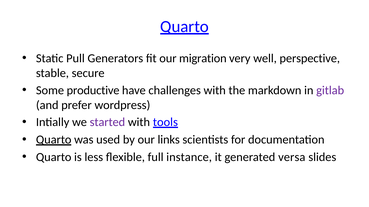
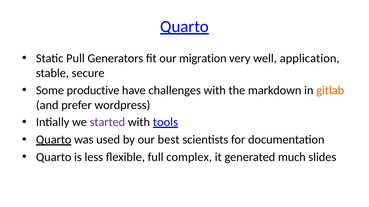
perspective: perspective -> application (310, 59)
gitlab colour: purple -> orange (330, 90)
links: links -> best (169, 140)
instance: instance -> complex (189, 157)
versa: versa -> much (292, 157)
